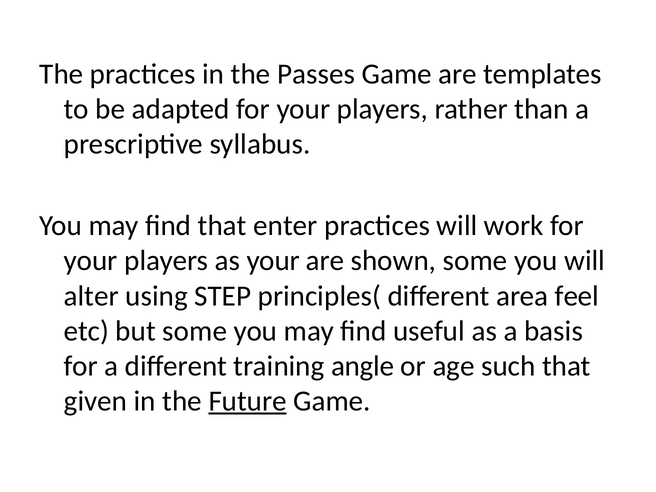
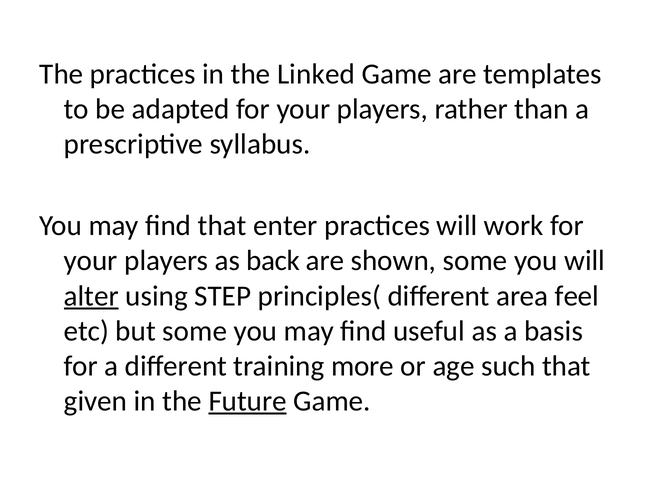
Passes: Passes -> Linked (316, 74)
as your: your -> back (273, 261)
alter underline: none -> present (91, 296)
angle: angle -> more (363, 366)
